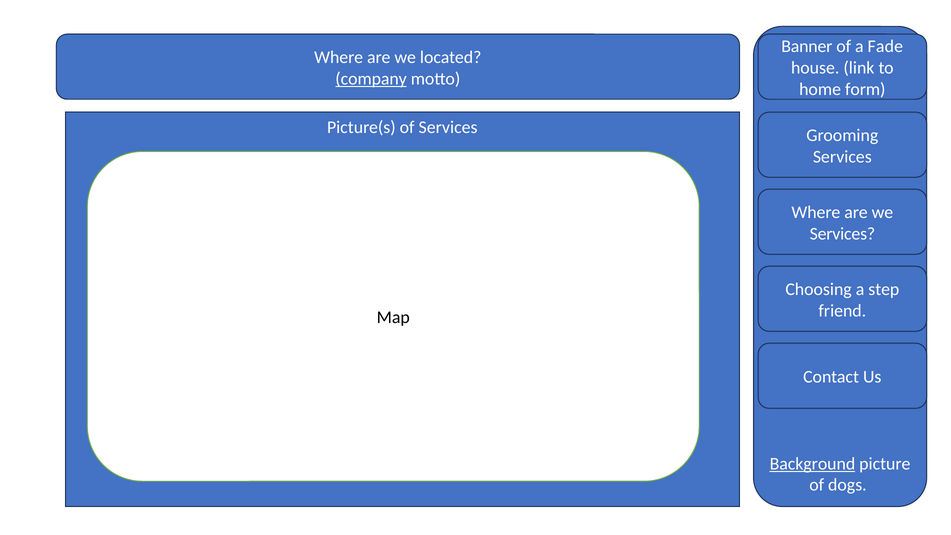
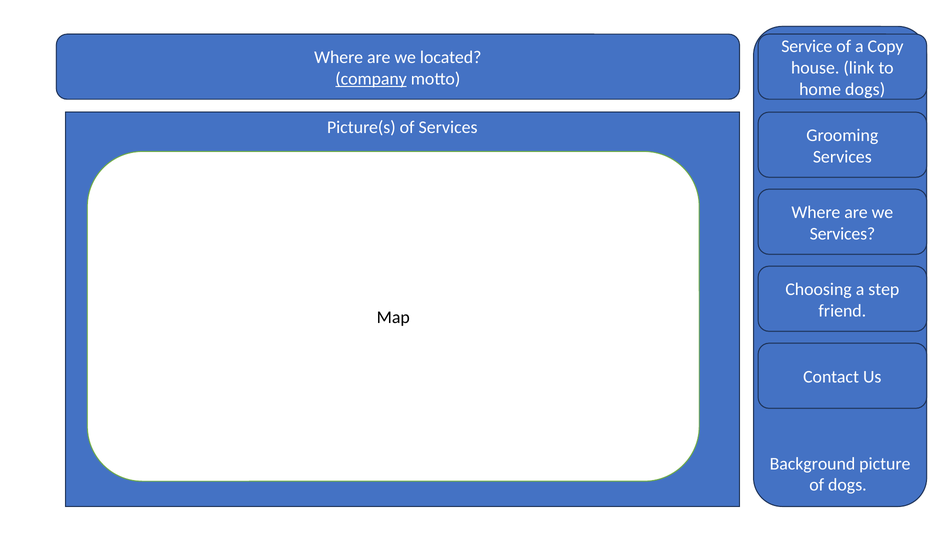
Banner: Banner -> Service (807, 47)
Fade: Fade -> Copy (886, 47)
home form: form -> dogs (865, 89)
Background underline: present -> none (812, 464)
